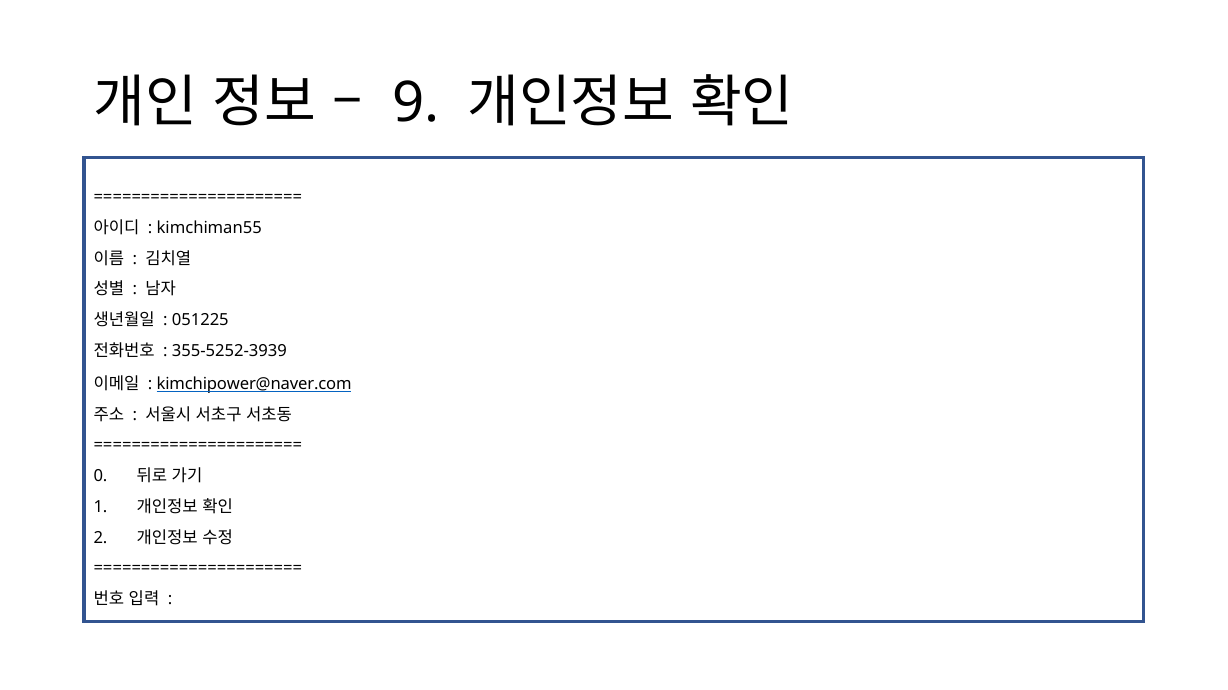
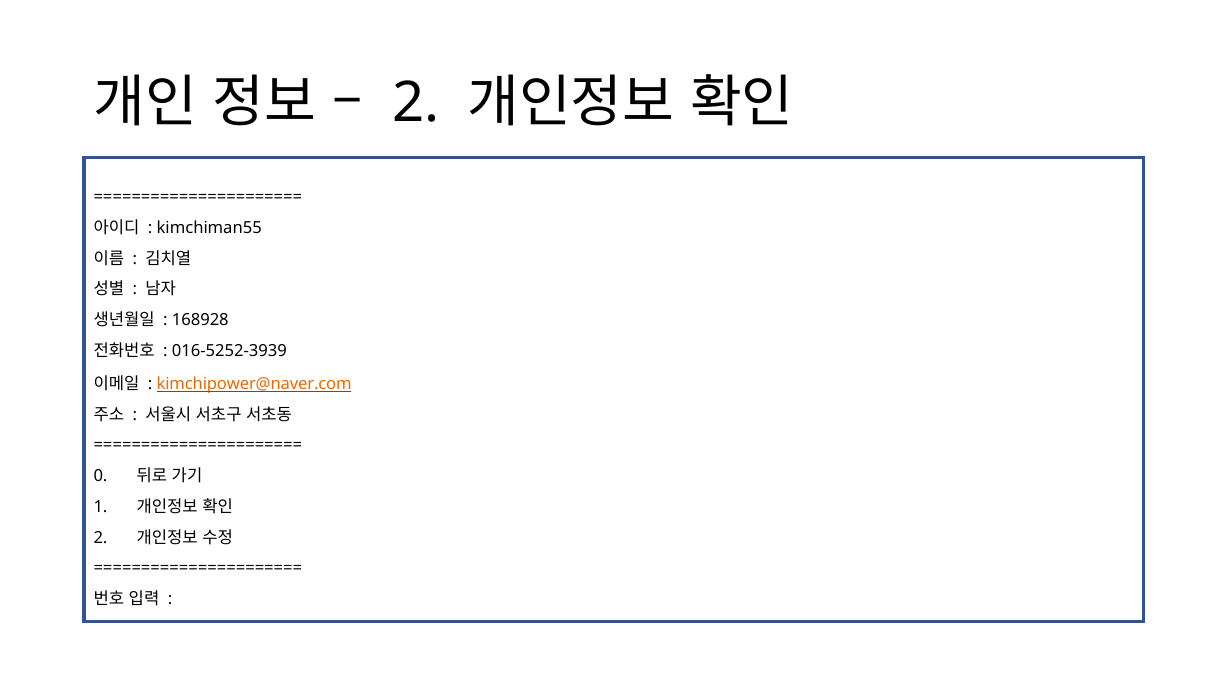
9: 9 -> 2 (416, 103)
051225: 051225 -> 168928 (200, 321)
355-5252-3939: 355-5252-3939 -> 016-5252-3939 (229, 351)
kimchipower@naver.com colour: black -> orange (254, 384)
